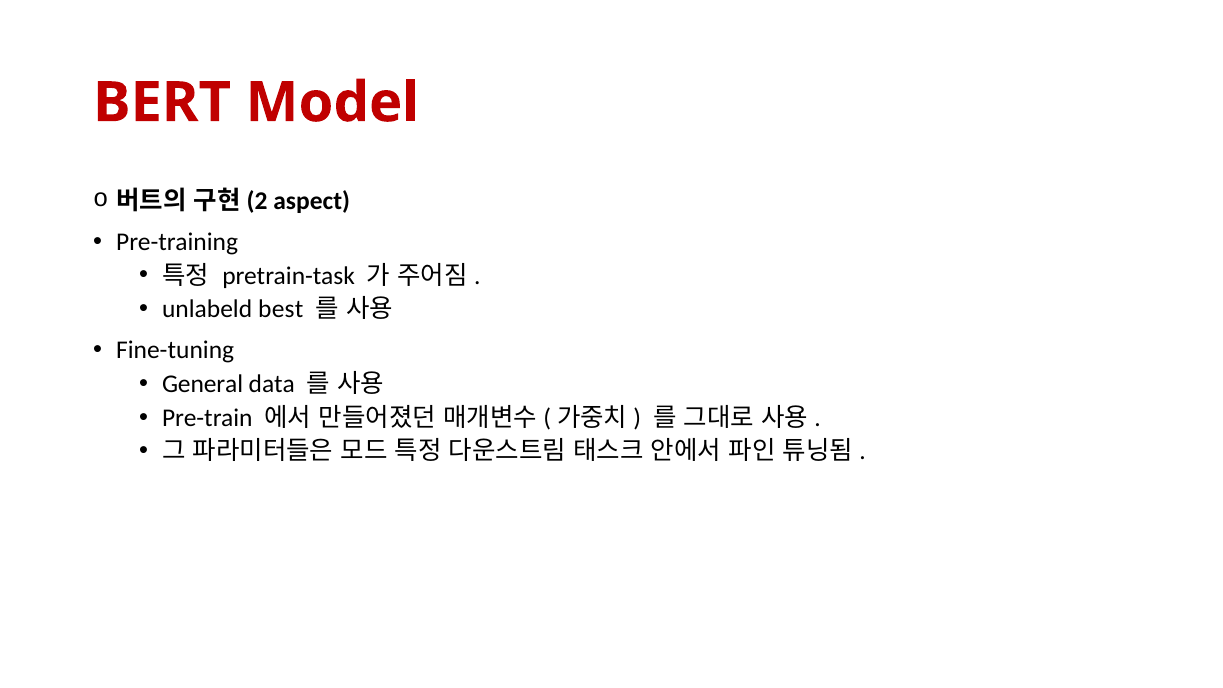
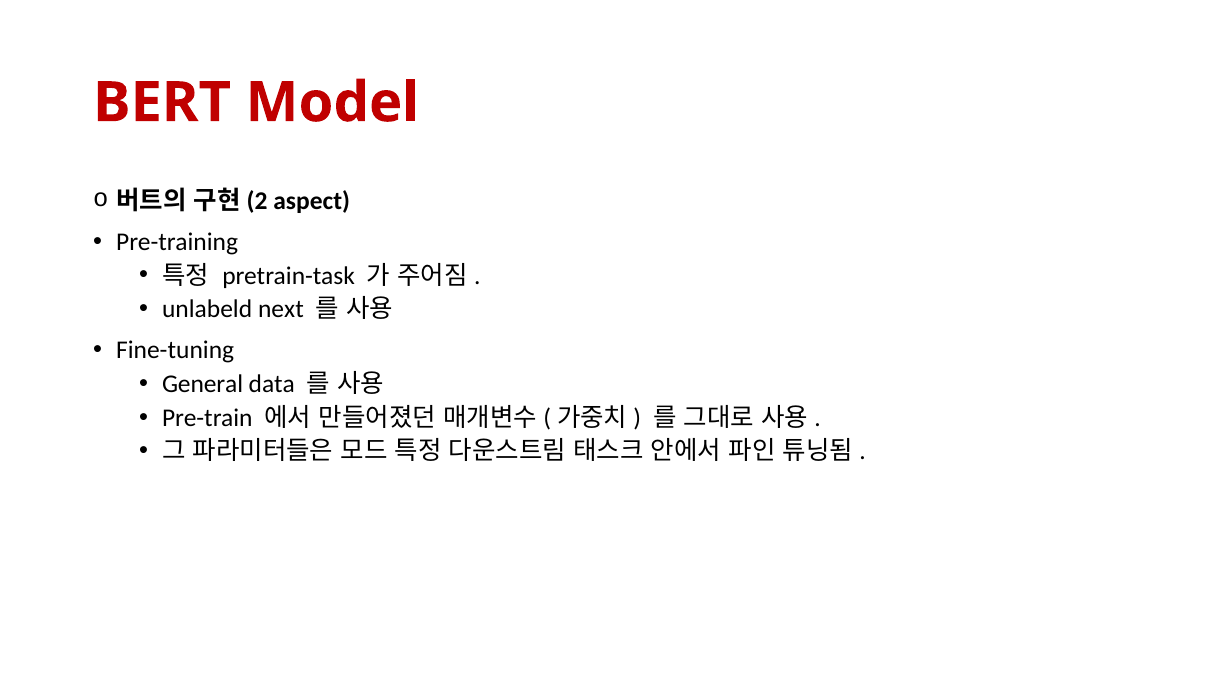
best: best -> next (281, 309)
